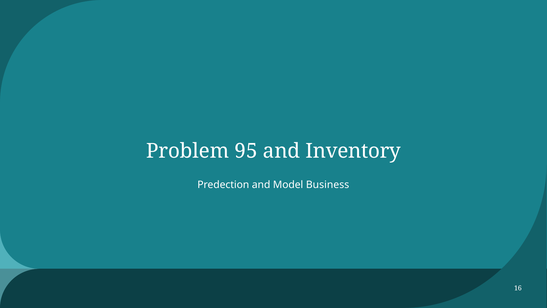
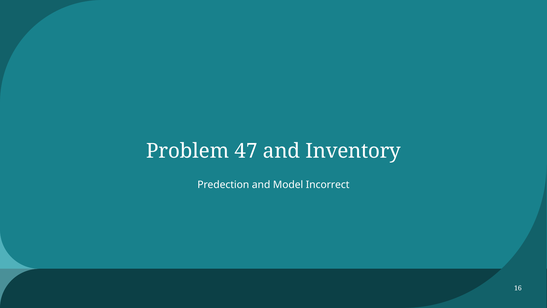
95: 95 -> 47 (246, 151)
Business: Business -> Incorrect (328, 184)
